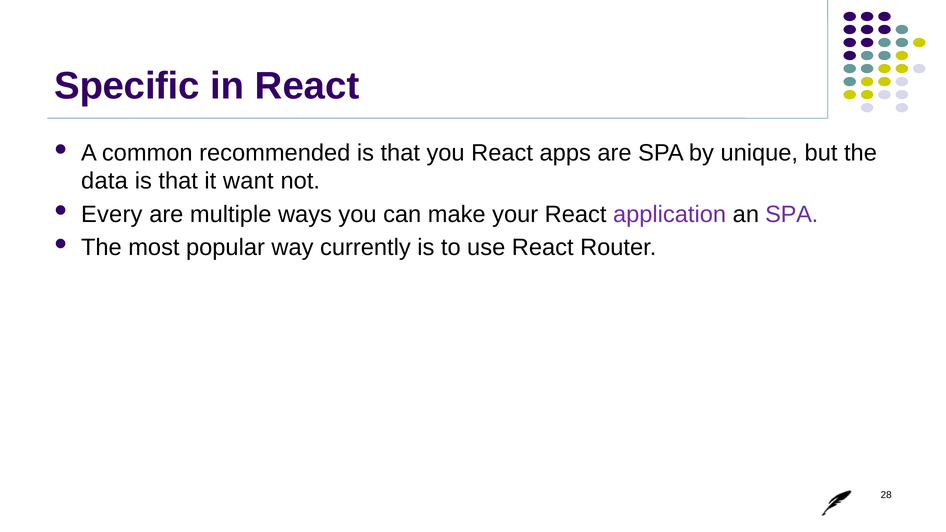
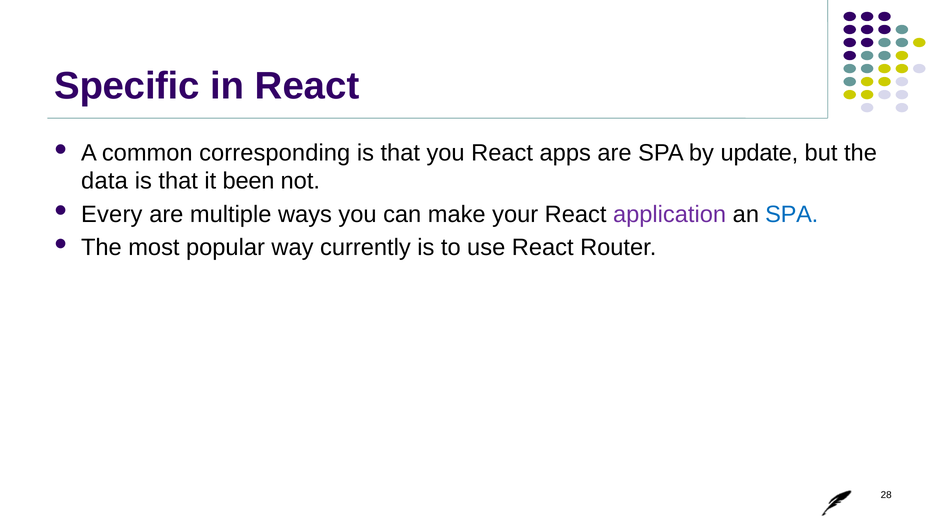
recommended: recommended -> corresponding (275, 153)
unique: unique -> update (759, 153)
want: want -> been (249, 181)
SPA colour: purple -> blue (792, 214)
